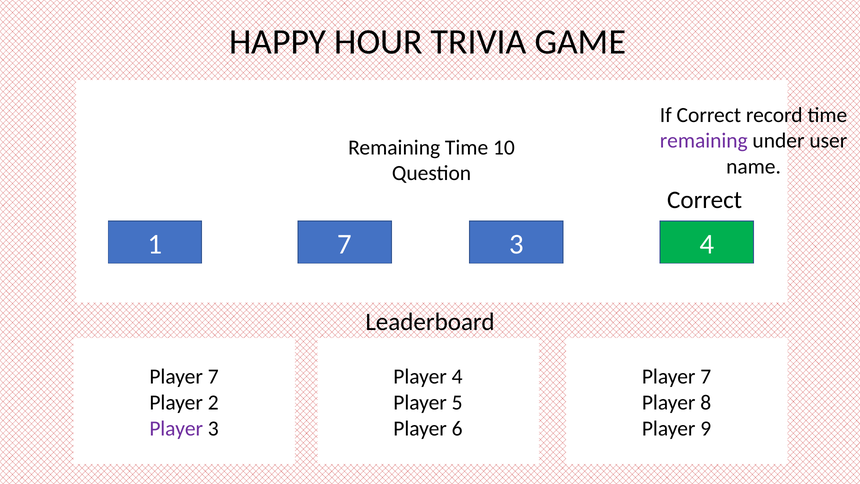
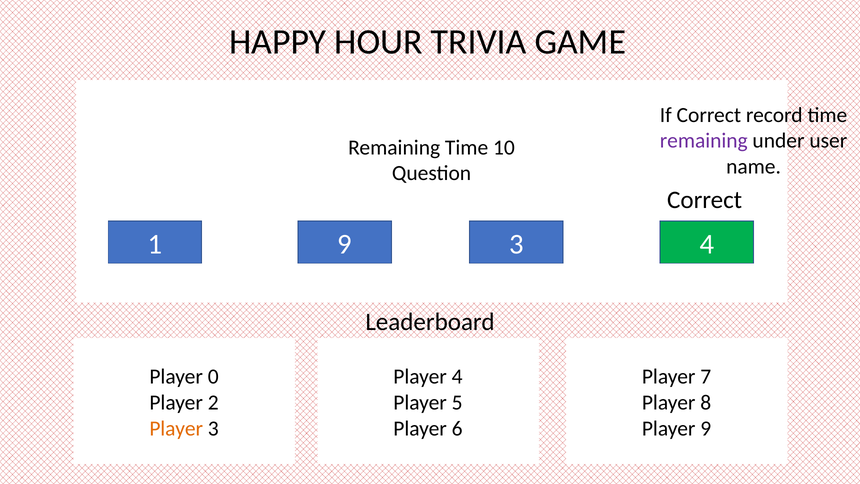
1 7: 7 -> 9 (345, 244)
7: 7 -> 0 (213, 377)
Player colour: purple -> orange (176, 428)
